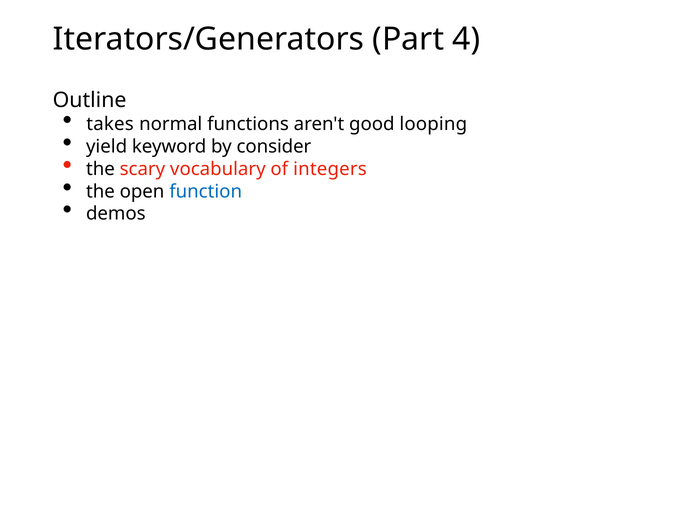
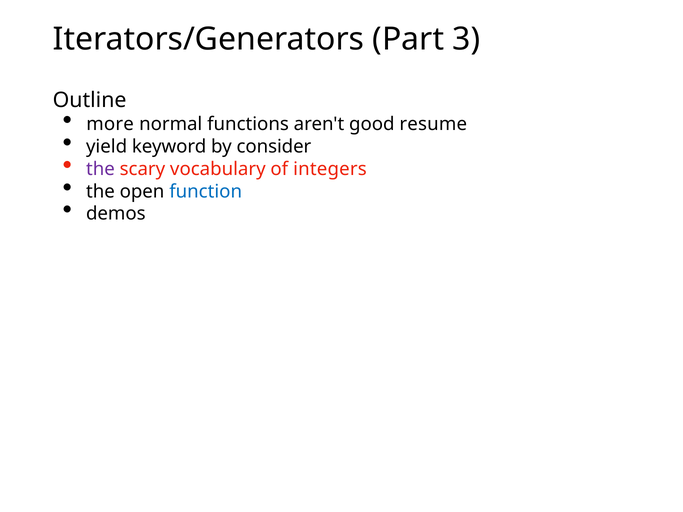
4: 4 -> 3 (466, 39)
takes: takes -> more (110, 124)
looping: looping -> resume (433, 124)
the colour: black -> purple (100, 169)
